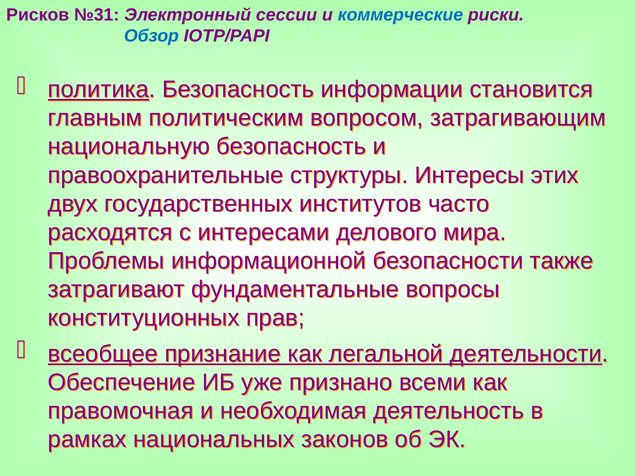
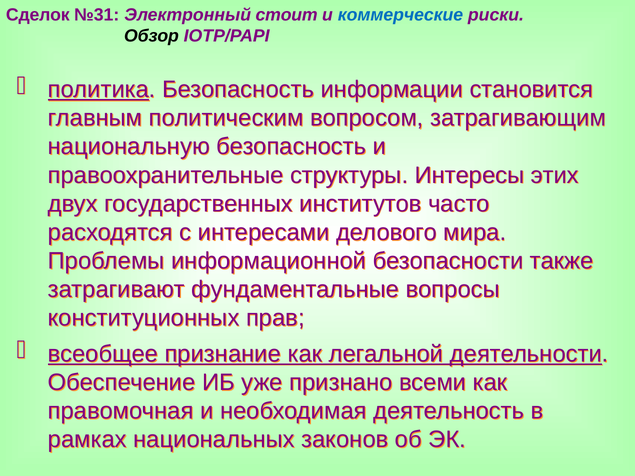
Рисков: Рисков -> Сделок (38, 15)
сессии: сессии -> стоит (287, 15)
Обзор colour: blue -> black (151, 36)
